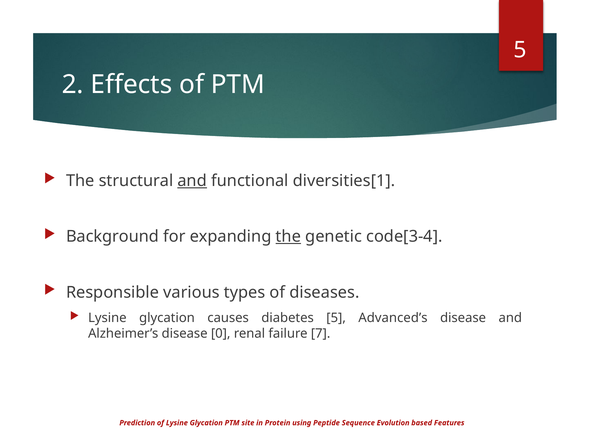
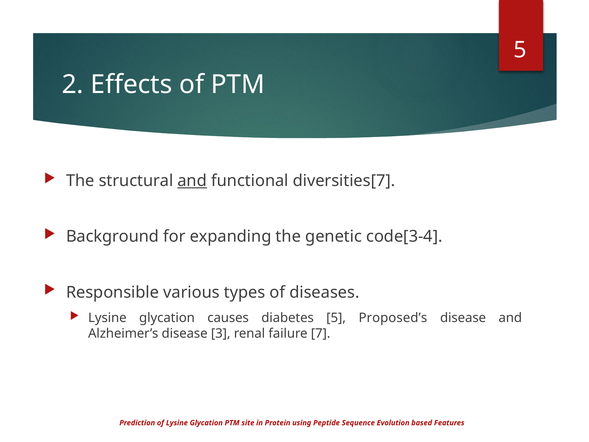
diversities[1: diversities[1 -> diversities[7 (344, 181)
the underline: present -> none (288, 236)
Advanced’s: Advanced’s -> Proposed’s (393, 318)
0: 0 -> 3 (221, 333)
